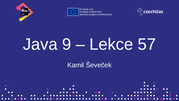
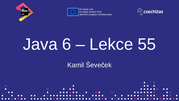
9: 9 -> 6 (67, 44)
57: 57 -> 55 (147, 44)
